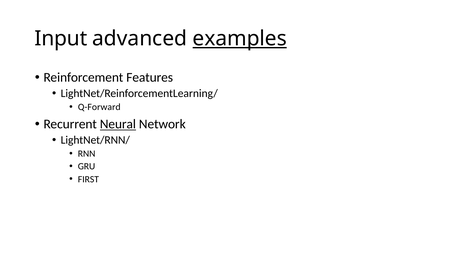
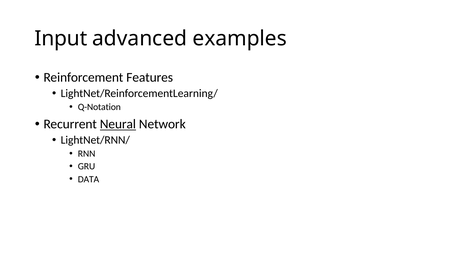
examples underline: present -> none (240, 38)
Q-Forward: Q-Forward -> Q-Notation (99, 107)
FIRST: FIRST -> DATA (88, 179)
